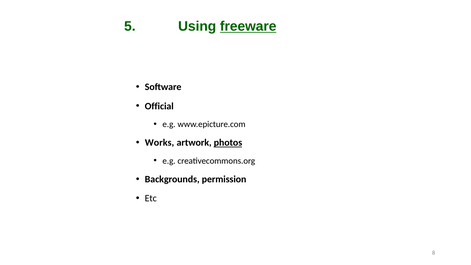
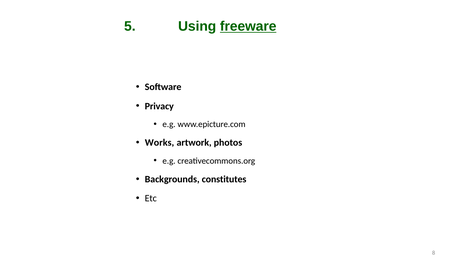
Official: Official -> Privacy (159, 106)
photos underline: present -> none (228, 143)
permission: permission -> constitutes (224, 179)
